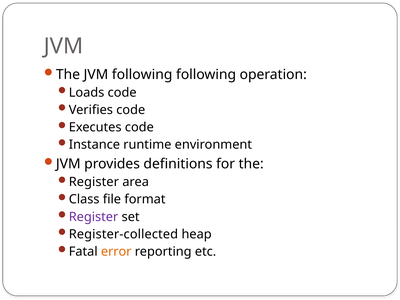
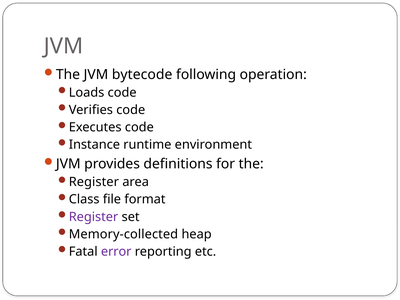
JVM following: following -> bytecode (142, 75)
Register-collected: Register-collected -> Memory-collected (123, 234)
error colour: orange -> purple (116, 252)
